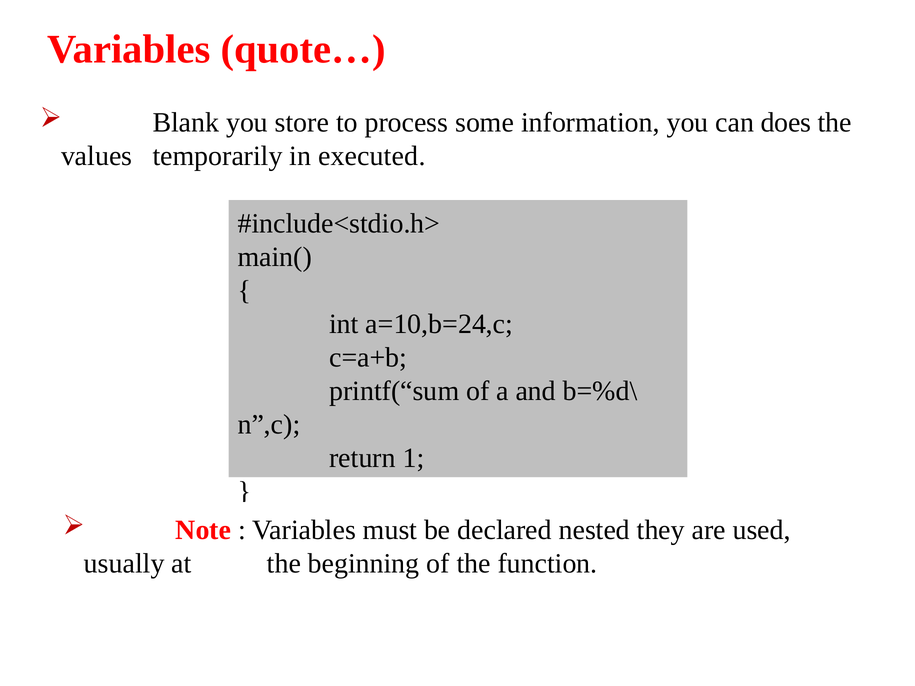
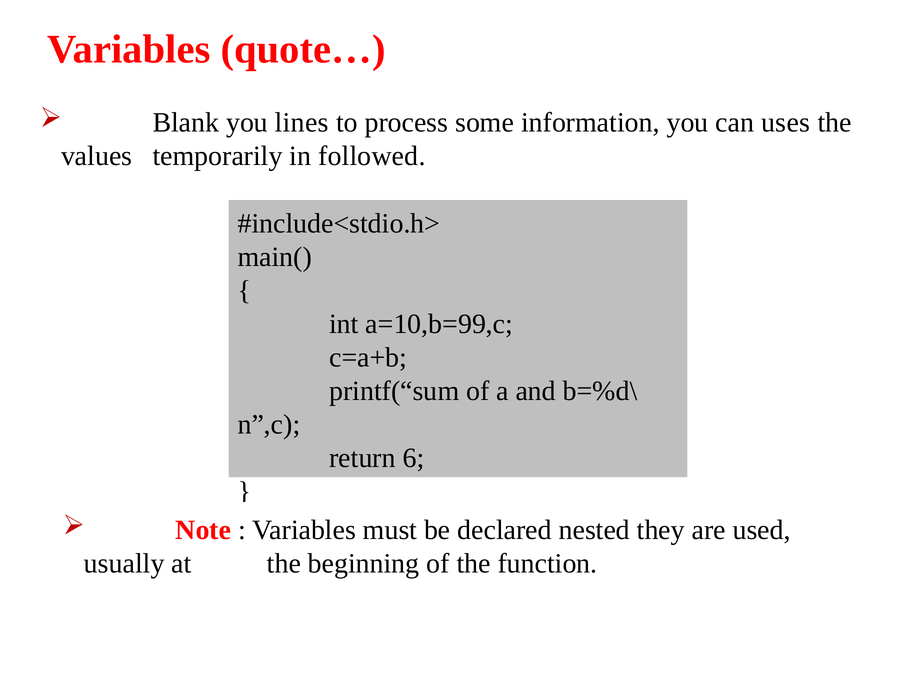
store: store -> lines (302, 123)
does: does -> uses (786, 123)
executed: executed -> followed (372, 156)
a=10,b=24,c: a=10,b=24,c -> a=10,b=99,c (439, 324)
1: 1 -> 6 (413, 458)
